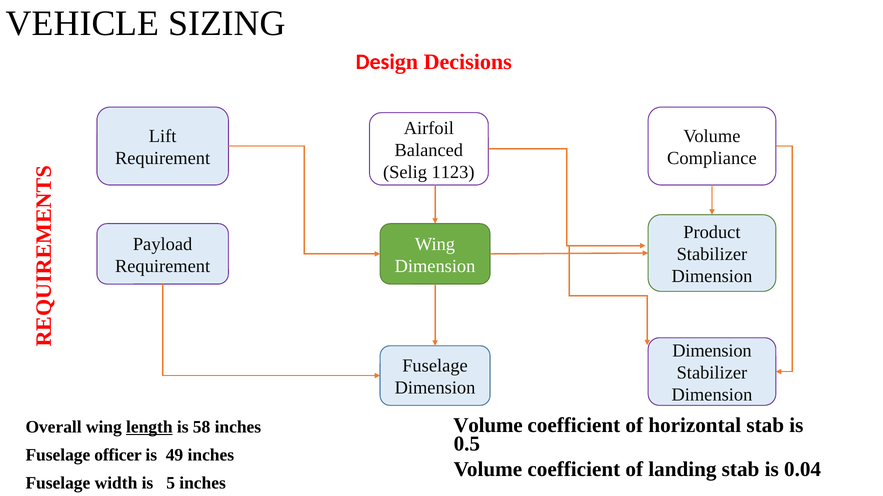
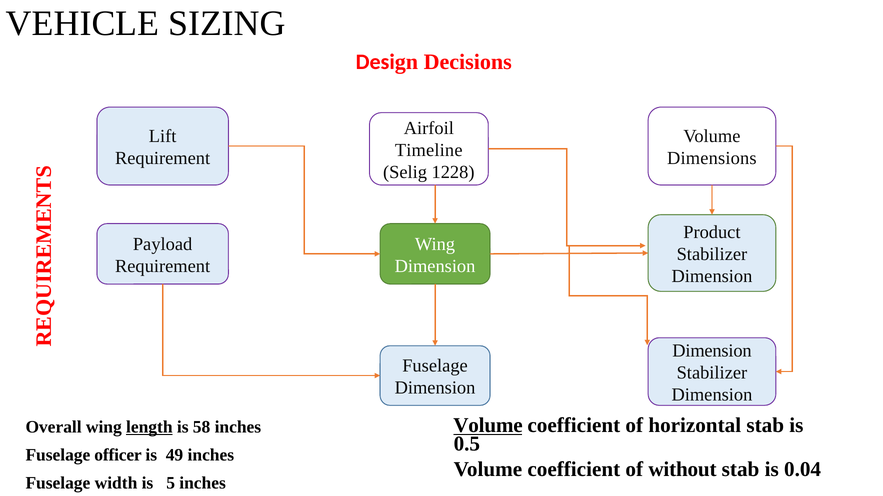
Balanced: Balanced -> Timeline (429, 150)
Compliance: Compliance -> Dimensions (712, 159)
1123: 1123 -> 1228 (453, 172)
Volume underline: none -> present (488, 426)
landing: landing -> without (683, 470)
